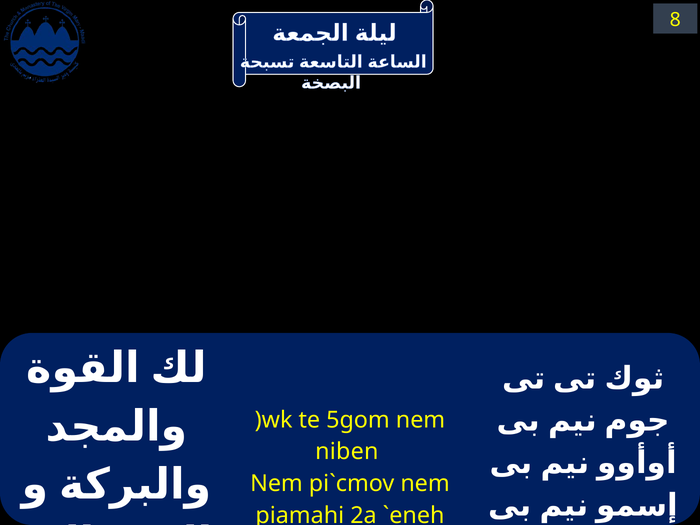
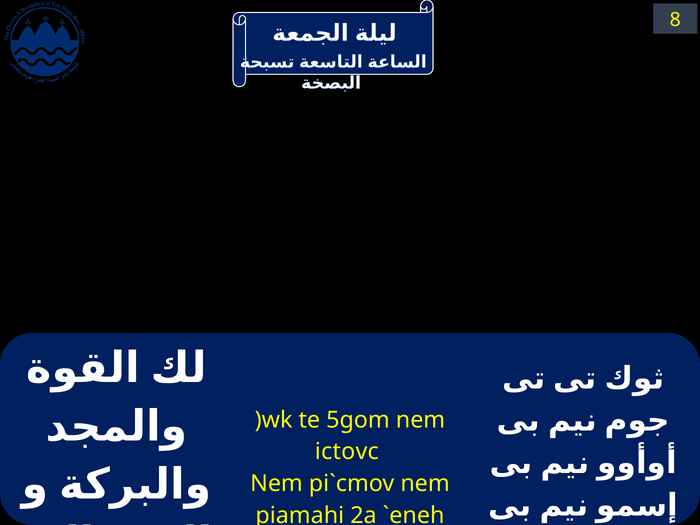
niben: niben -> ictovc (347, 452)
